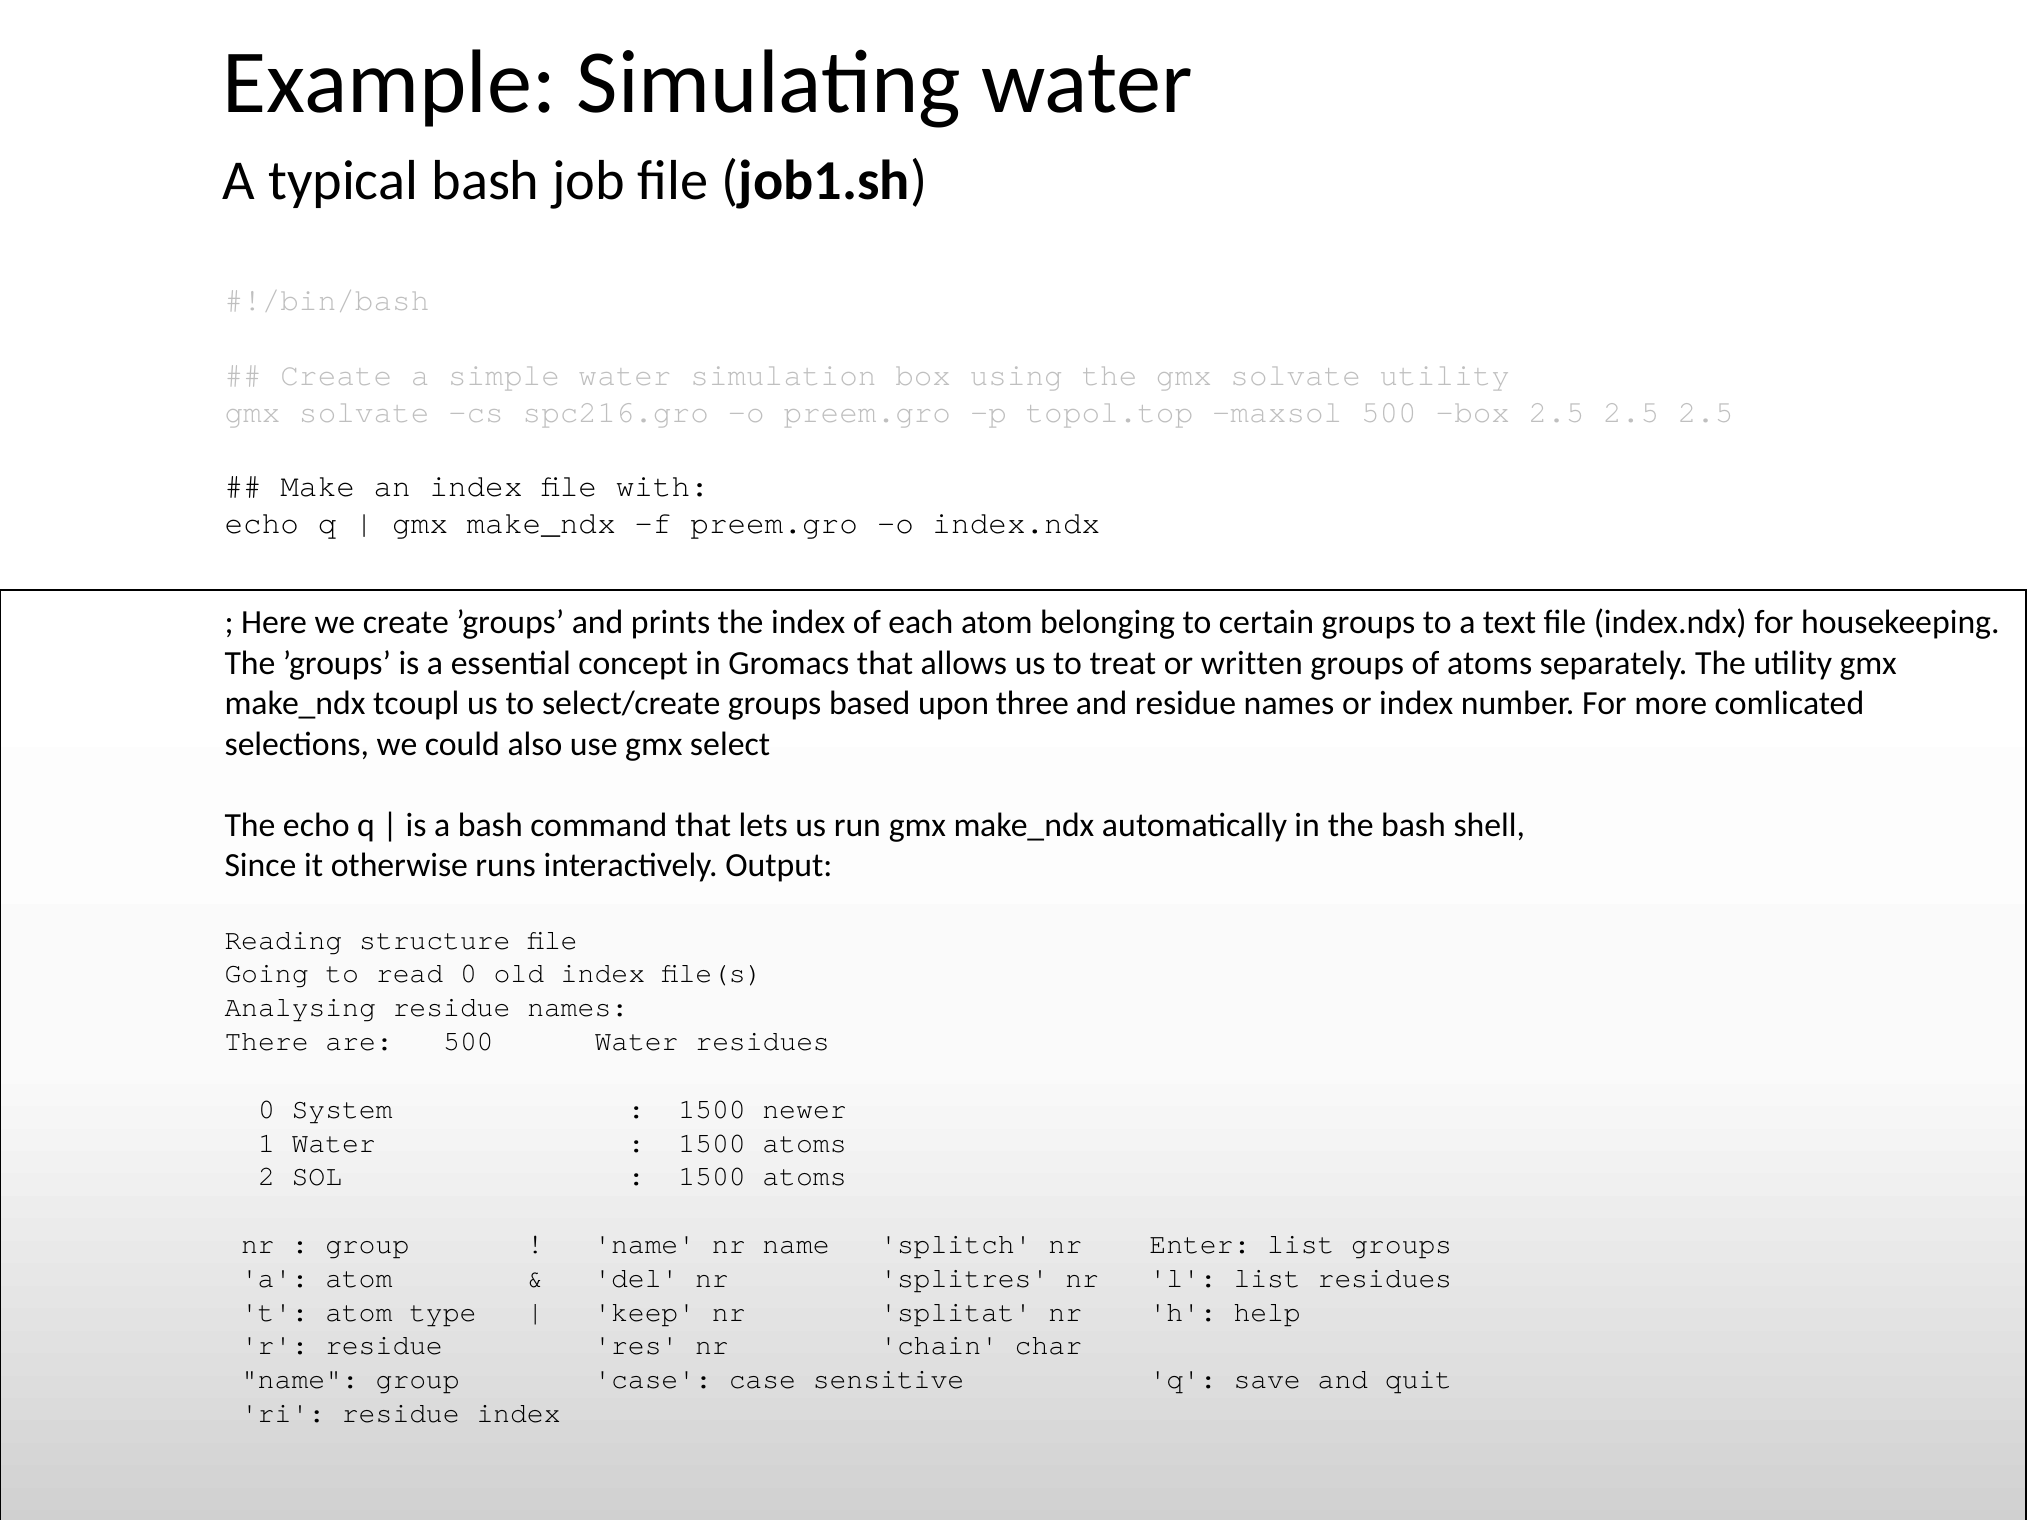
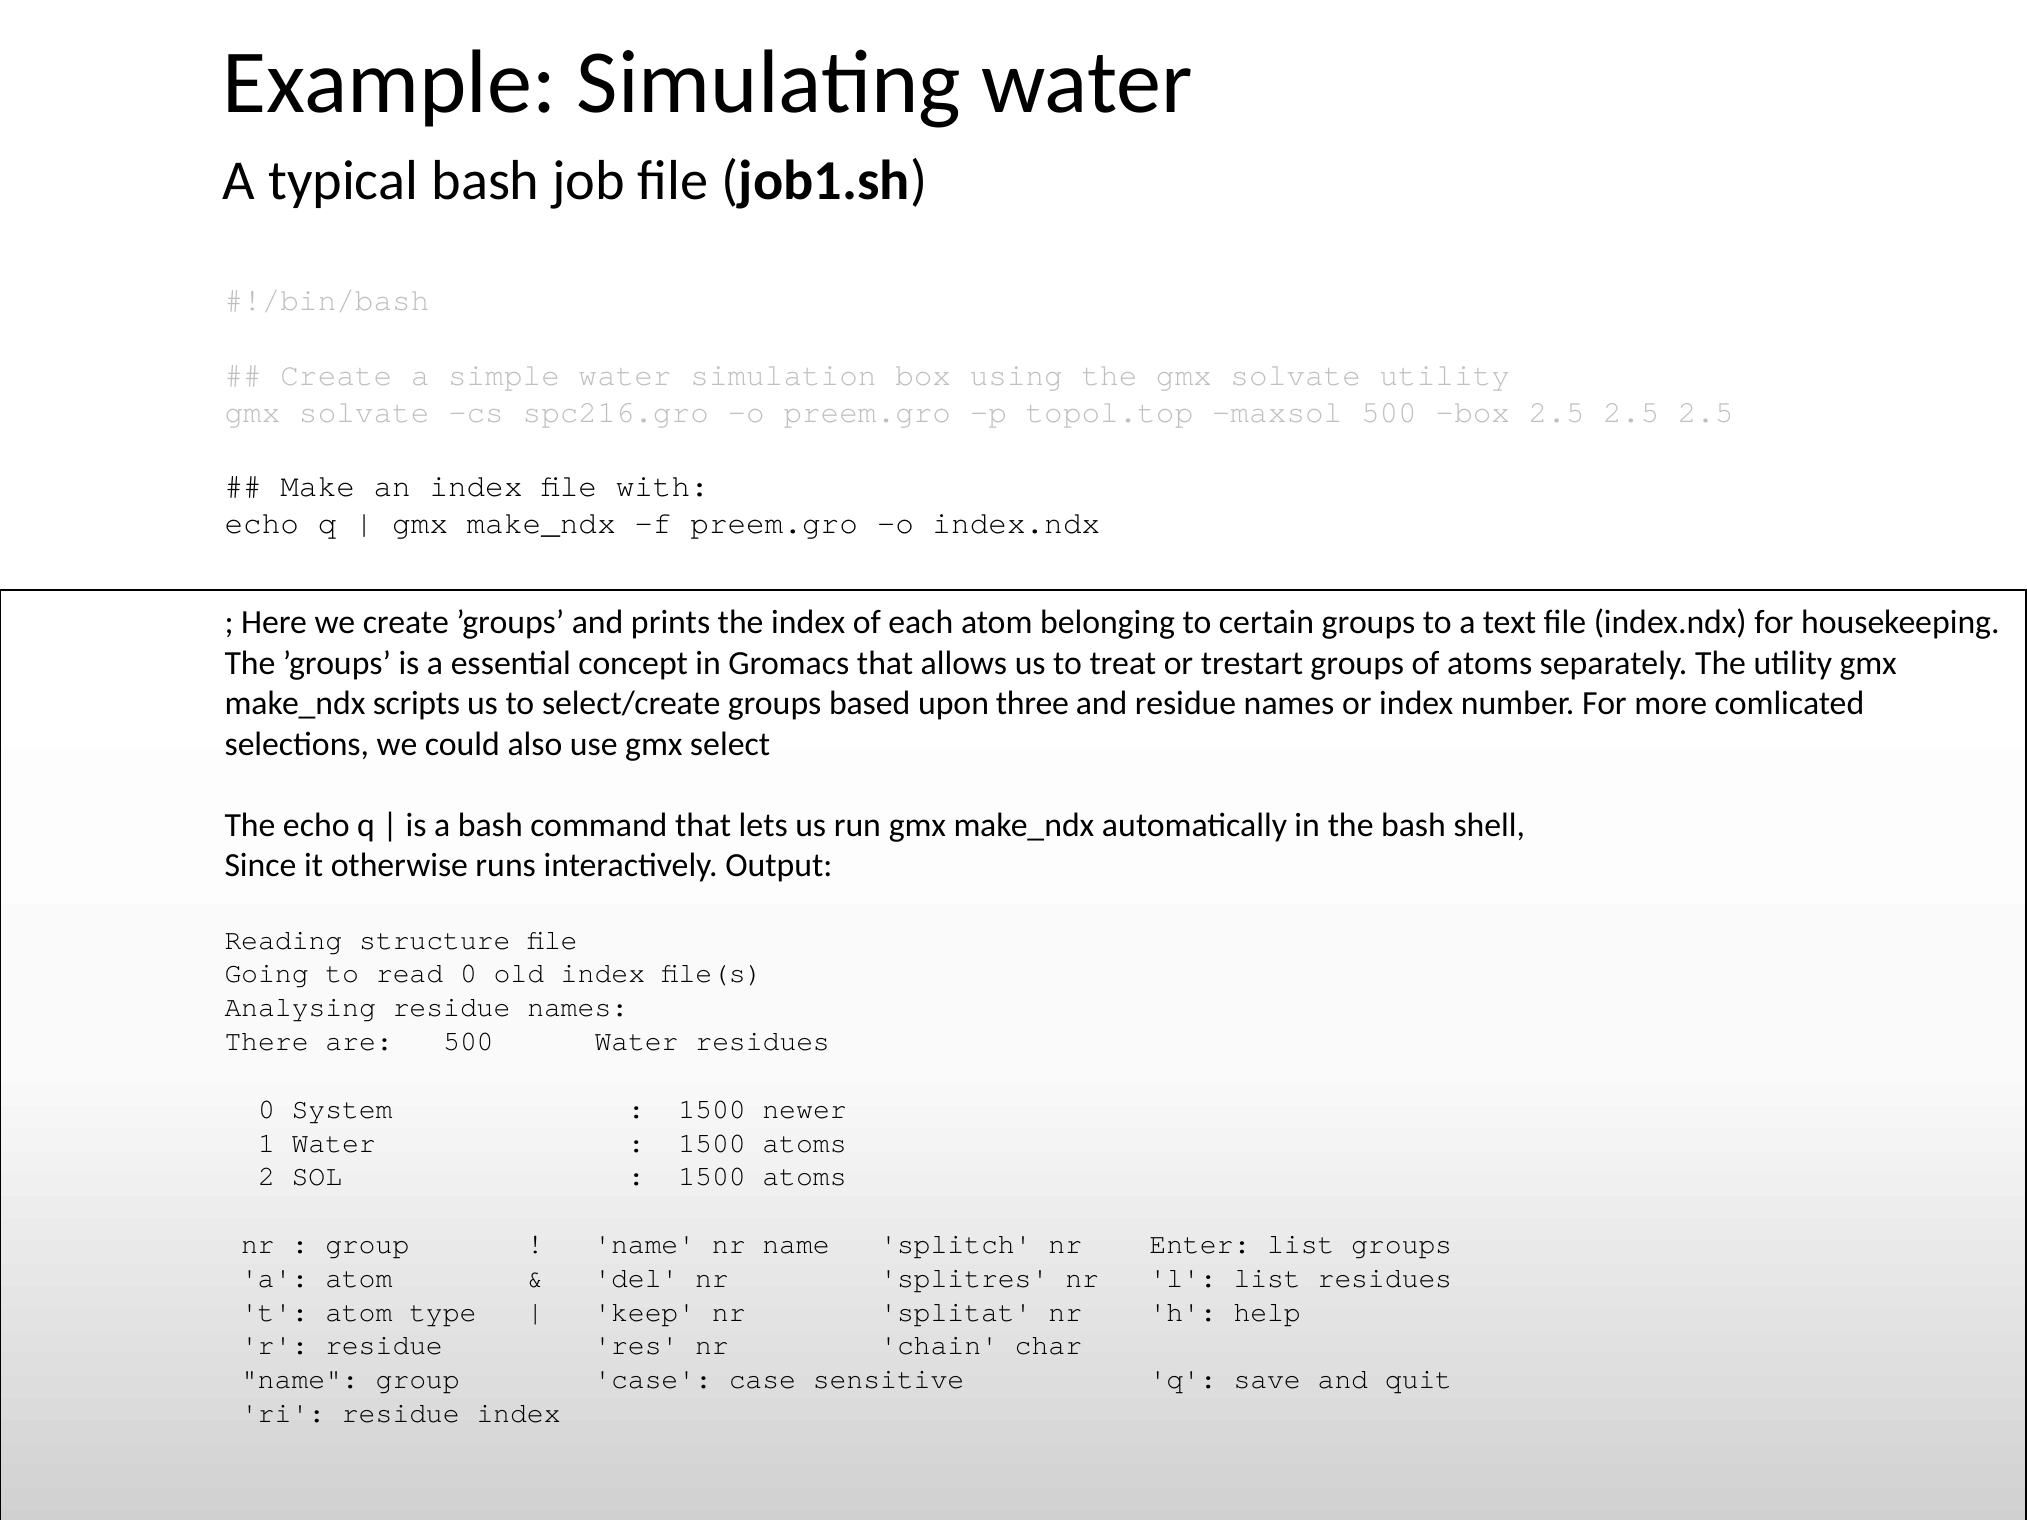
written: written -> trestart (1252, 663)
tcoupl: tcoupl -> scripts (416, 704)
